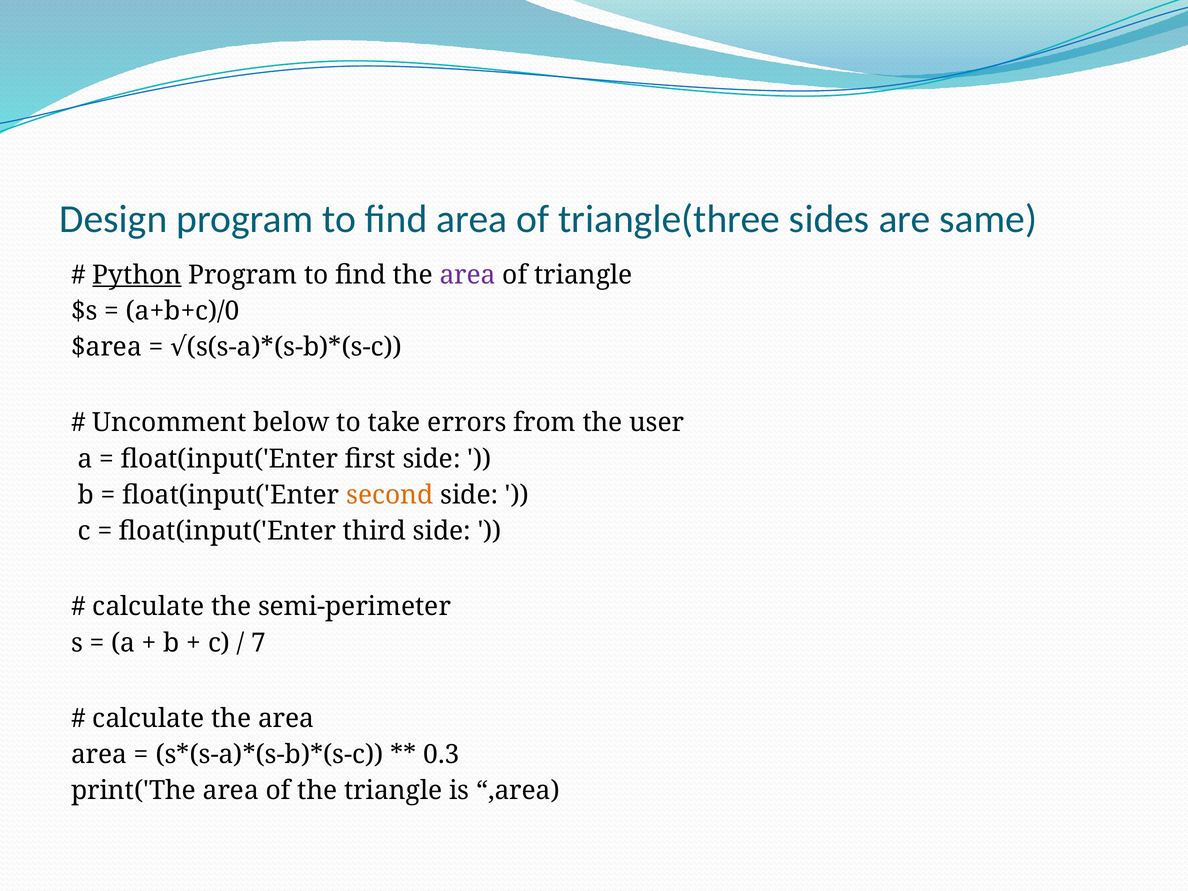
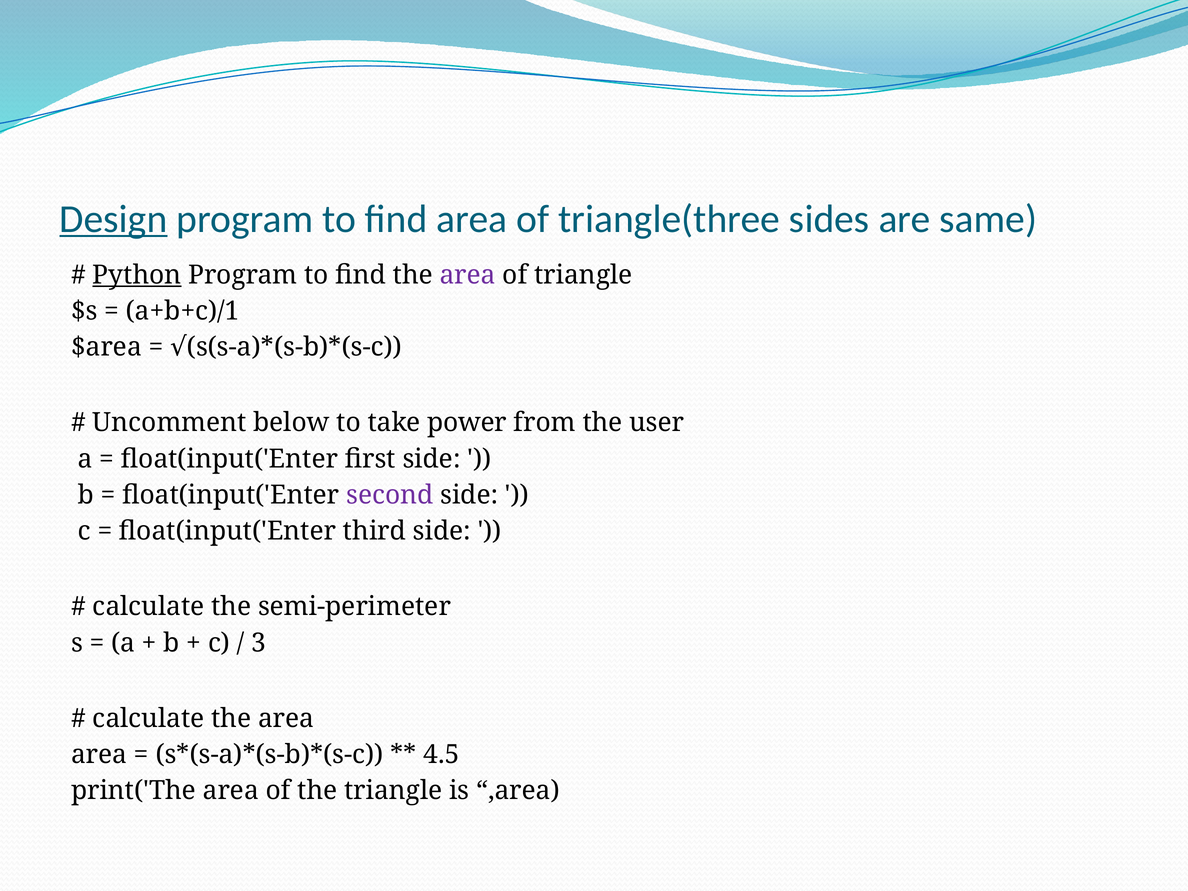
Design underline: none -> present (113, 219)
a+b+c)/0: a+b+c)/0 -> a+b+c)/1 (183, 311)
errors: errors -> power (467, 423)
second colour: orange -> purple (390, 495)
7: 7 -> 3 (258, 643)
0.3: 0.3 -> 4.5 (441, 755)
